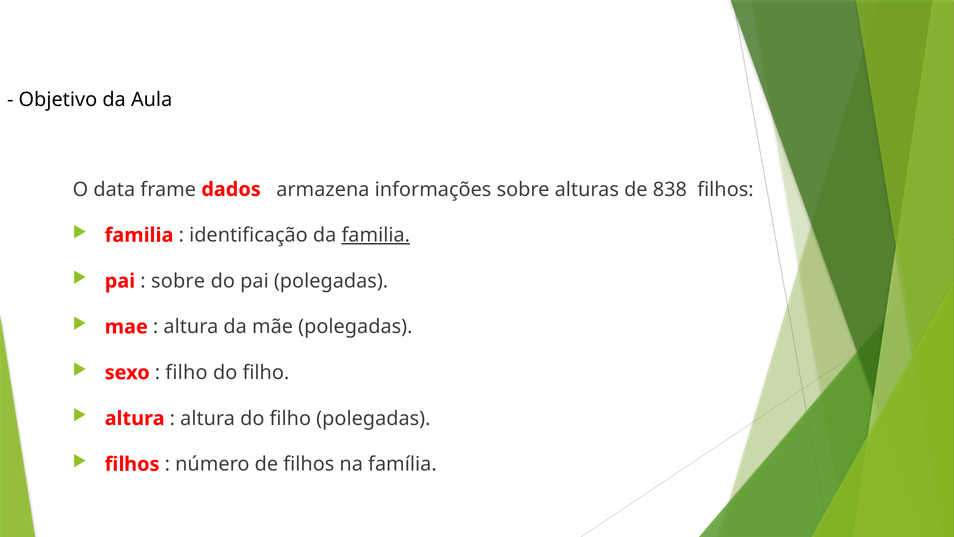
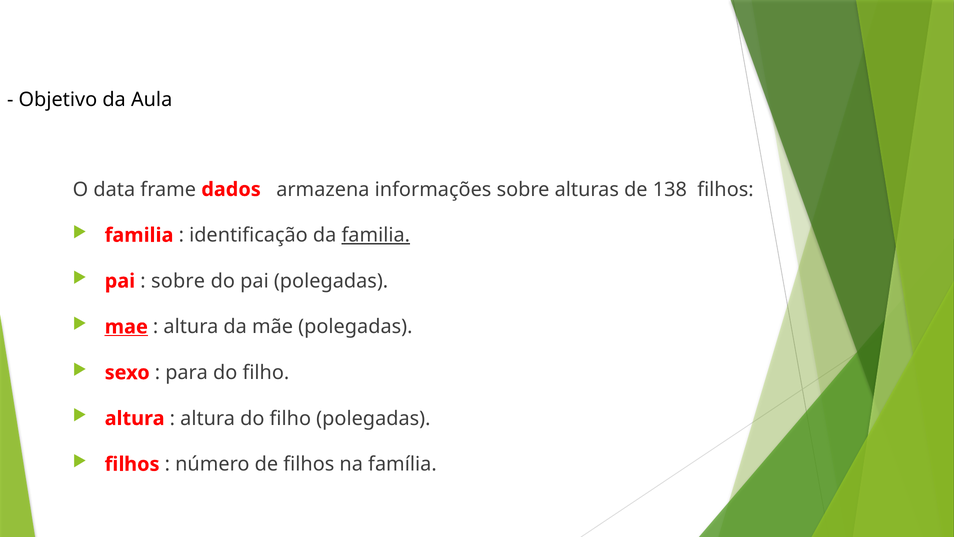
838: 838 -> 138 (670, 189)
mae underline: none -> present (126, 327)
filho: filho -> para (187, 372)
